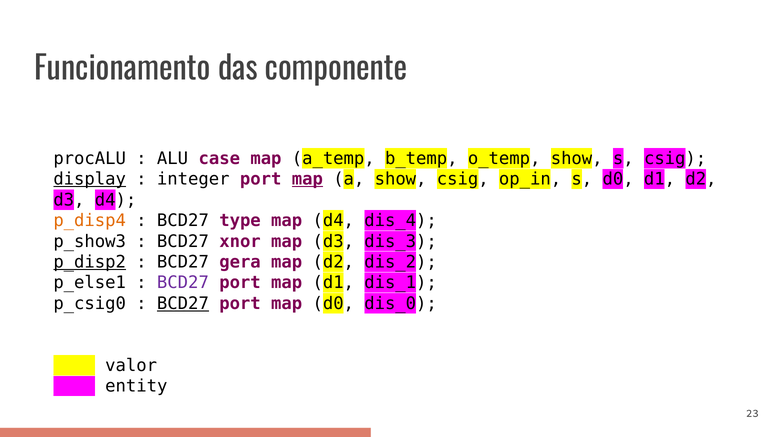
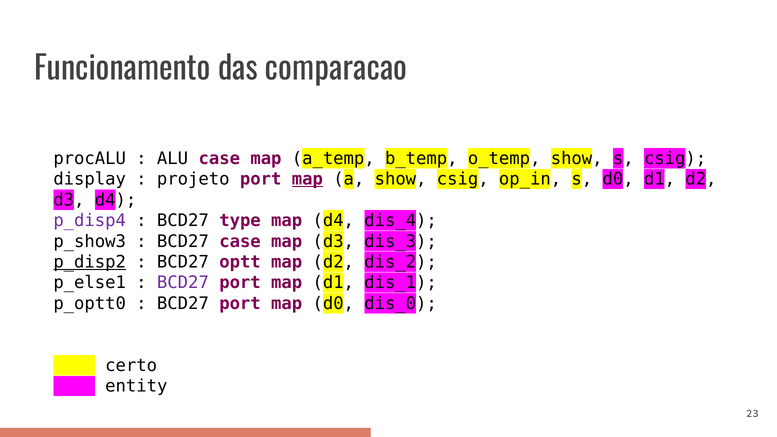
componente: componente -> comparacao (336, 69)
display underline: present -> none (90, 179)
integer: integer -> projeto (193, 179)
p_disp4 colour: orange -> purple (90, 221)
BCD27 xnor: xnor -> case (240, 241)
gera: gera -> optt (240, 262)
p_csig0: p_csig0 -> p_optt0 (90, 304)
BCD27 underline: present -> none (183, 304)
valor: valor -> certo (131, 366)
